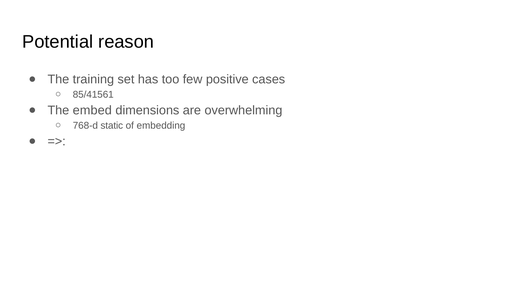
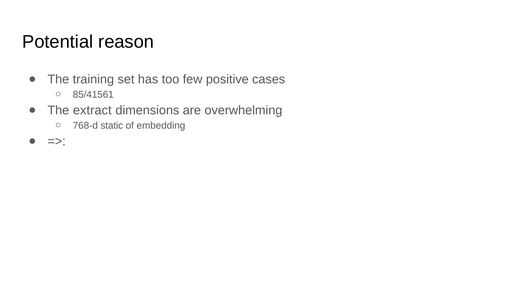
embed: embed -> extract (92, 110)
